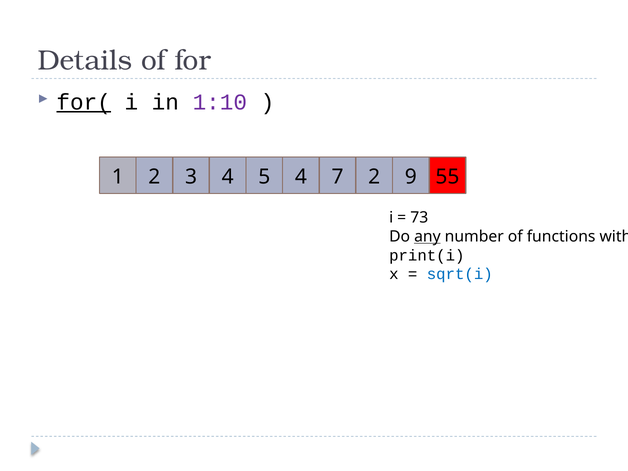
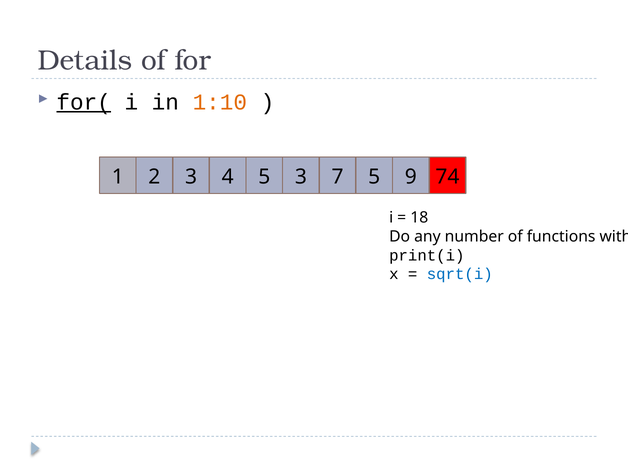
1:10 colour: purple -> orange (220, 102)
5 4: 4 -> 3 (301, 177)
7 2: 2 -> 5 (374, 177)
55: 55 -> 74 (447, 177)
73: 73 -> 18 (419, 218)
any underline: present -> none (427, 237)
